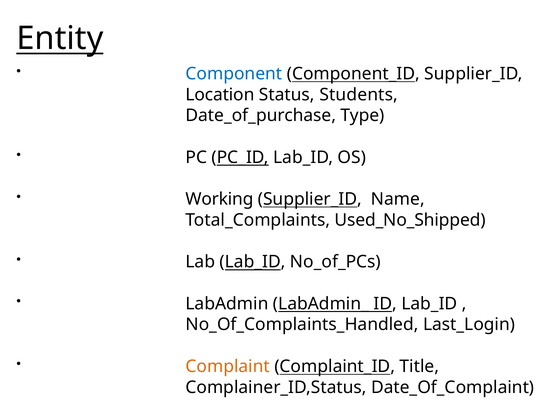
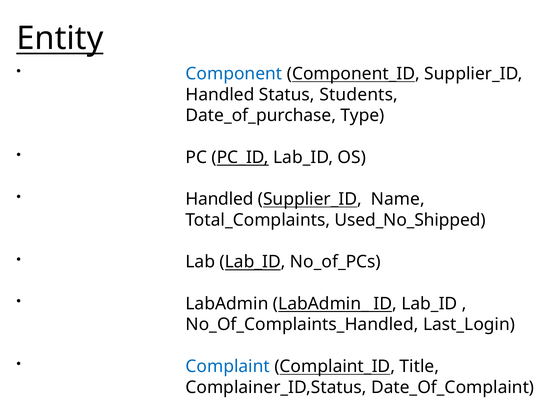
Location: Location -> Handled (220, 95)
Working: Working -> Handled (219, 199)
Complaint colour: orange -> blue (228, 366)
